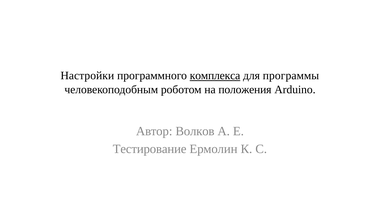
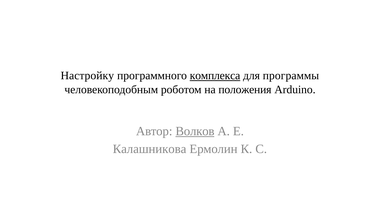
Настройки: Настройки -> Настройку (87, 76)
Волков underline: none -> present (195, 131)
Тестирование: Тестирование -> Калашникова (150, 149)
